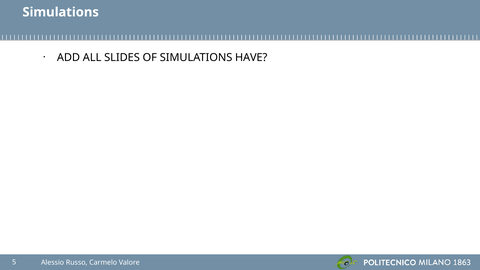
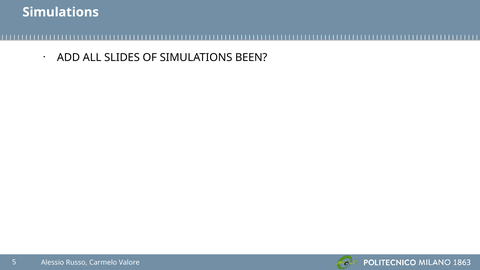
HAVE: HAVE -> BEEN (251, 58)
